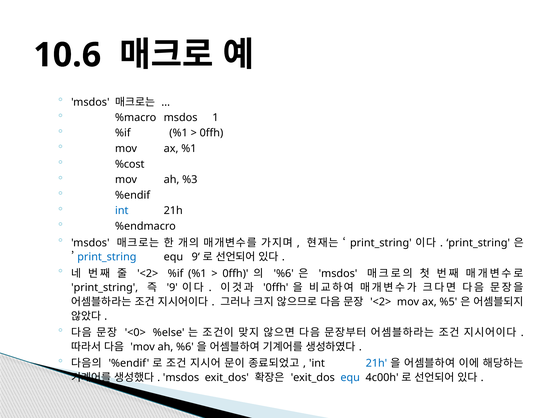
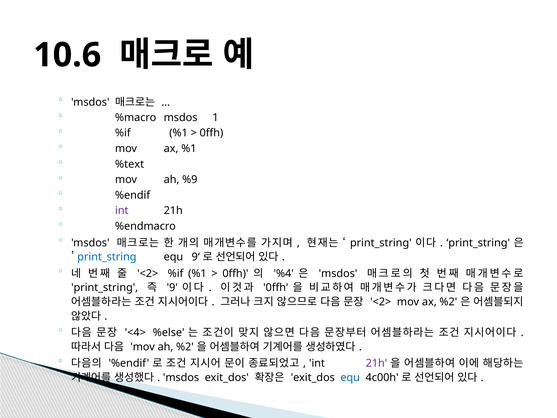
%cost: %cost -> %text (130, 164)
%3: %3 -> %9 (190, 180)
int colour: blue -> purple (122, 211)
%6: %6 -> %4 (284, 273)
ax %5: %5 -> %2 (448, 302)
<0>: <0> -> <4> (135, 332)
ah %6: %6 -> %2 (185, 347)
21h colour: blue -> purple (376, 363)
